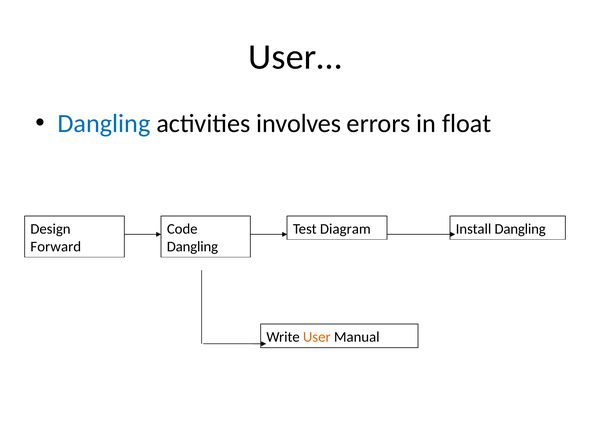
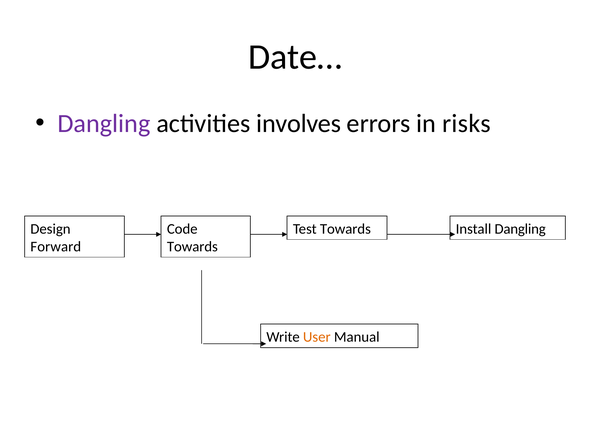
User…: User… -> Date… (295, 57)
Dangling colour: blue -> purple (104, 124)
float: float -> risks (467, 124)
Test Diagram: Diagram -> Towards (345, 229)
Dangling: Dangling -> Towards (192, 247)
